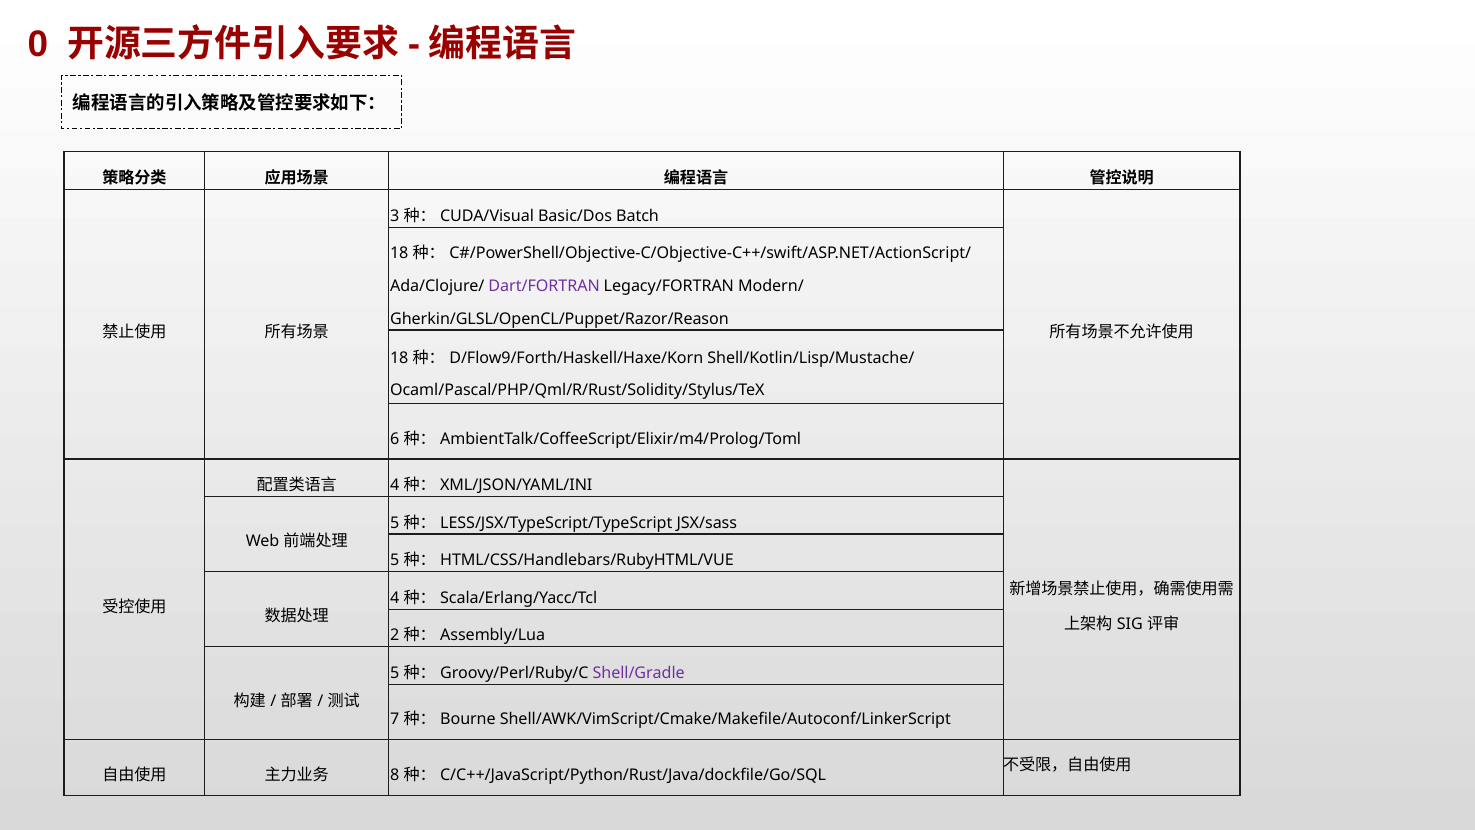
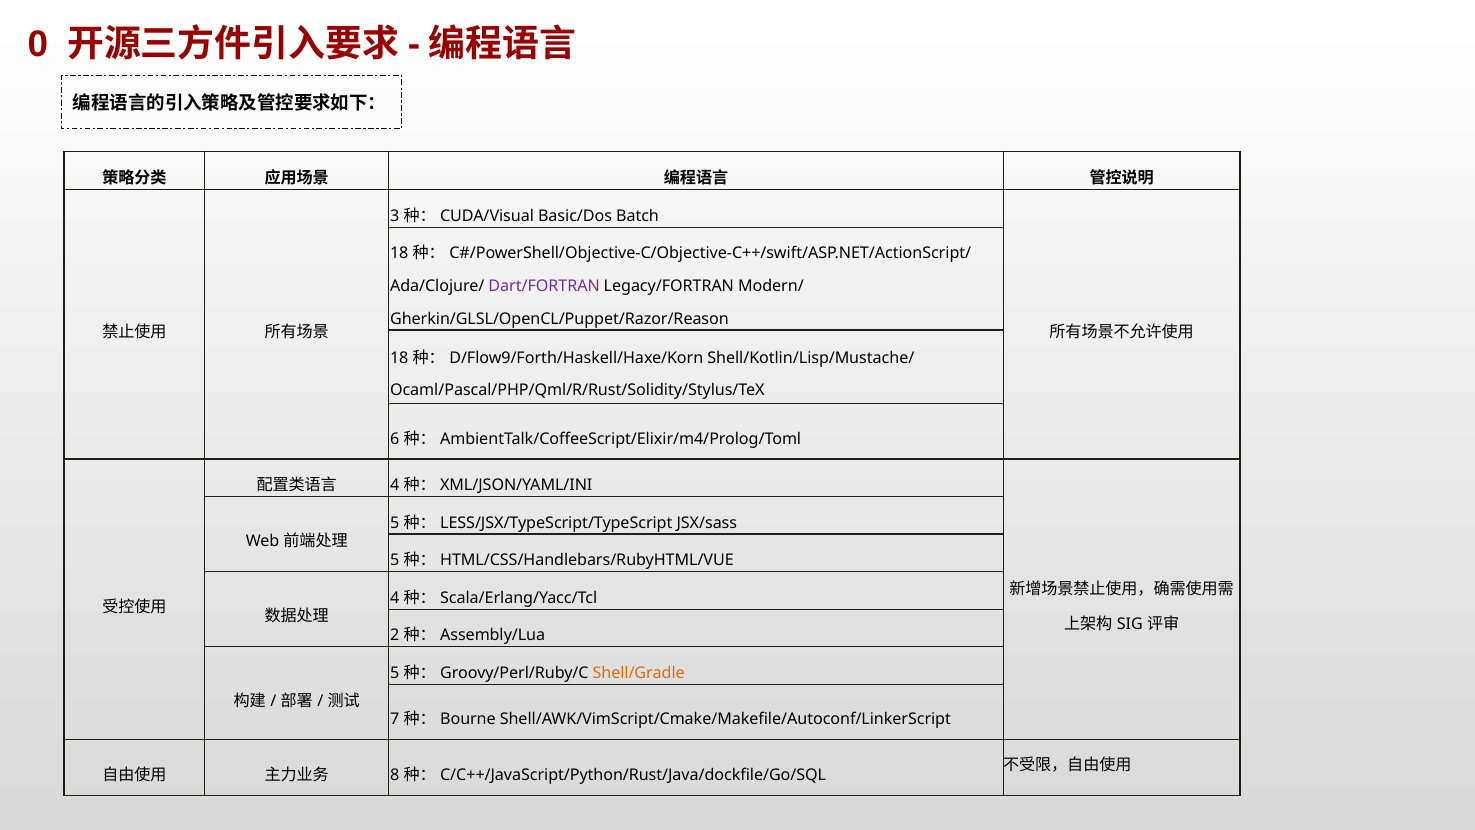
Shell/Gradle colour: purple -> orange (639, 673)
